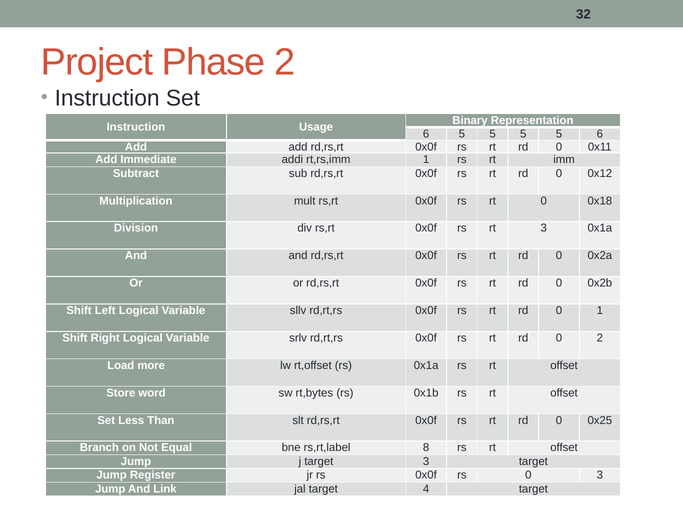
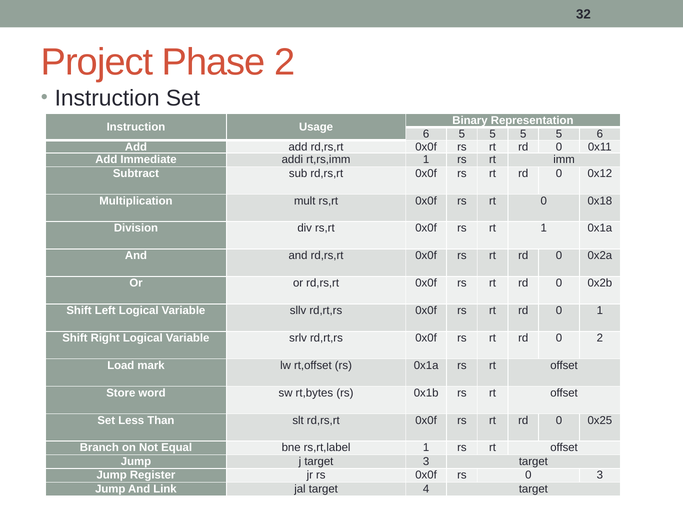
rt 3: 3 -> 1 (544, 228)
more: more -> mark (151, 366)
rs,rt,label 8: 8 -> 1 (426, 448)
